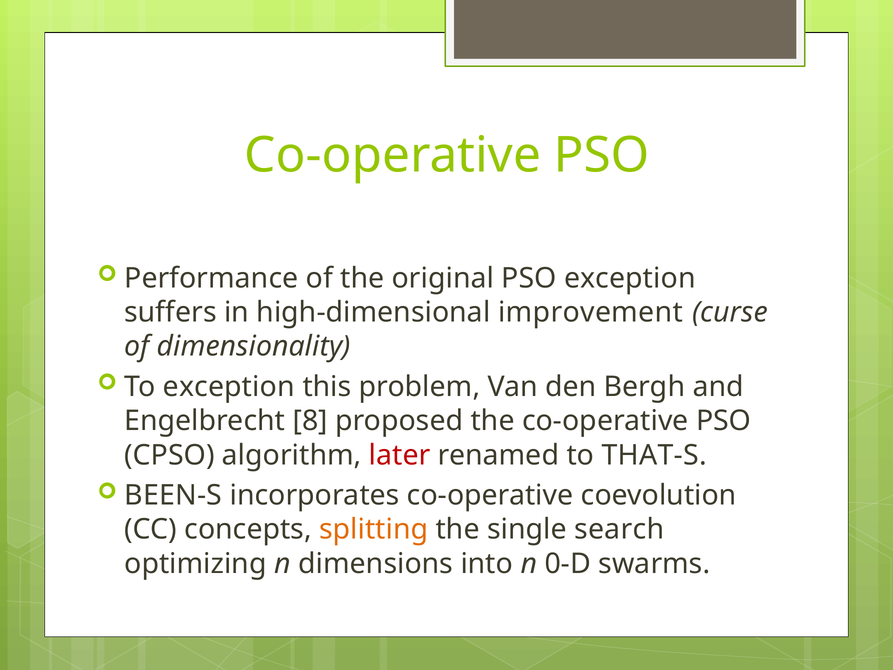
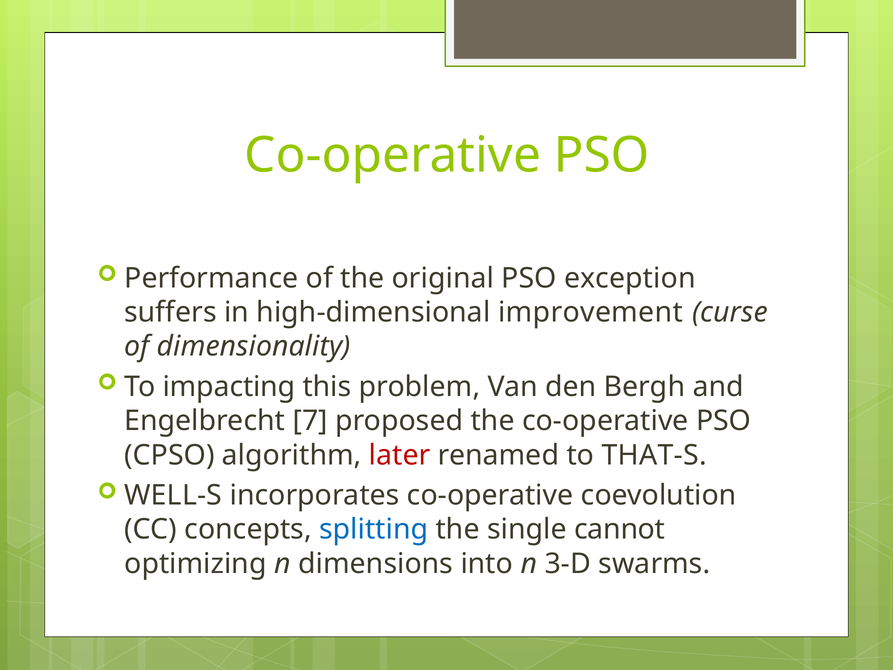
To exception: exception -> impacting (229, 387)
8: 8 -> 7 (310, 421)
BEEN-S: BEEN-S -> WELL-S (173, 495)
splitting colour: orange -> blue (374, 529)
search: search -> cannot (620, 529)
0-D: 0-D -> 3-D (568, 564)
